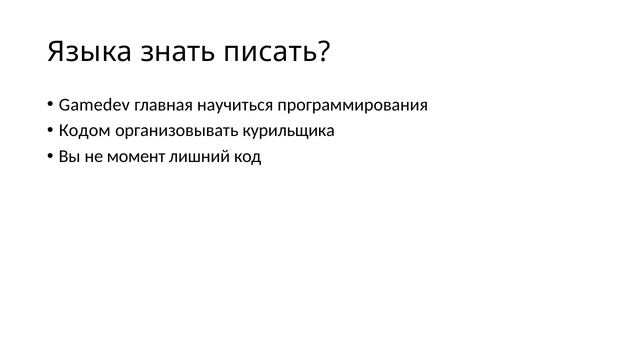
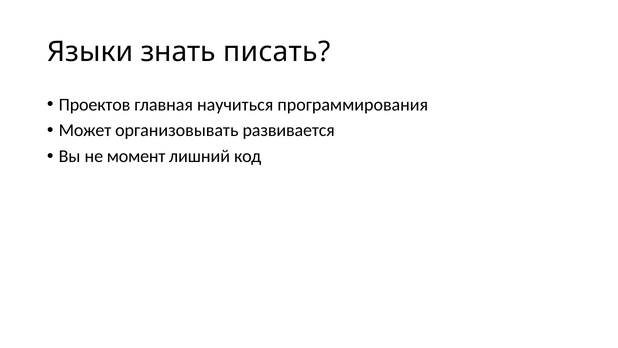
Языка: Языка -> Языки (90, 52)
Gamedev: Gamedev -> Проектов (95, 104)
Кодом: Кодом -> Может (85, 130)
курильщика: курильщика -> развивается (289, 130)
